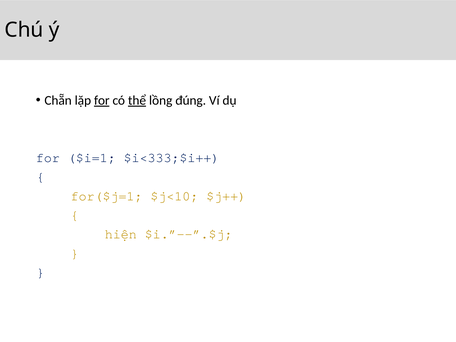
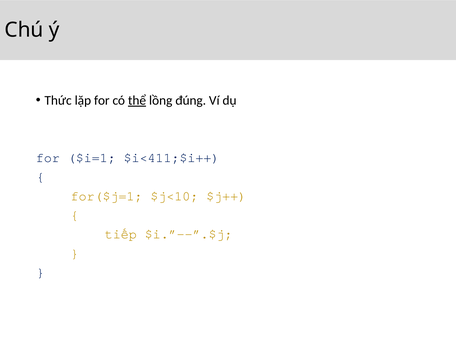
Chẵn: Chẵn -> Thức (58, 100)
for underline: present -> none (102, 100)
$i<333;$i++: $i<333;$i++ -> $i<411;$i++ (171, 158)
hiện: hiện -> tiếp (121, 234)
